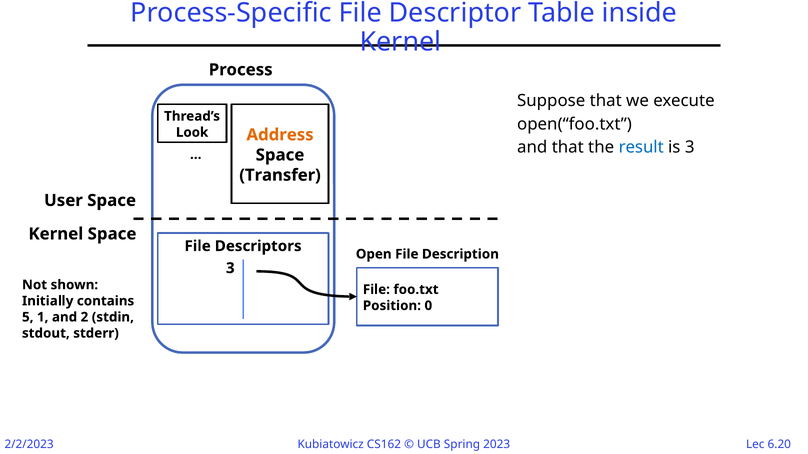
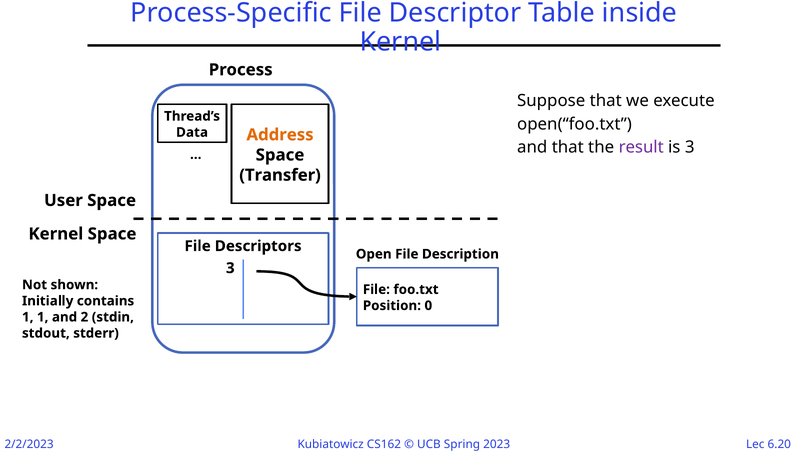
Look: Look -> Data (192, 132)
result colour: blue -> purple (641, 147)
5: 5 -> 1 (28, 317)
